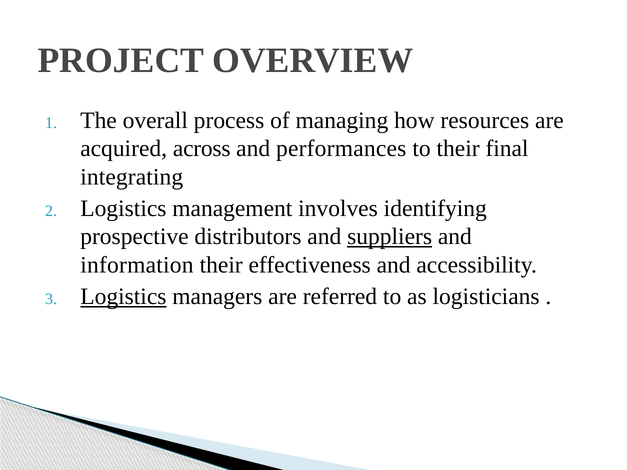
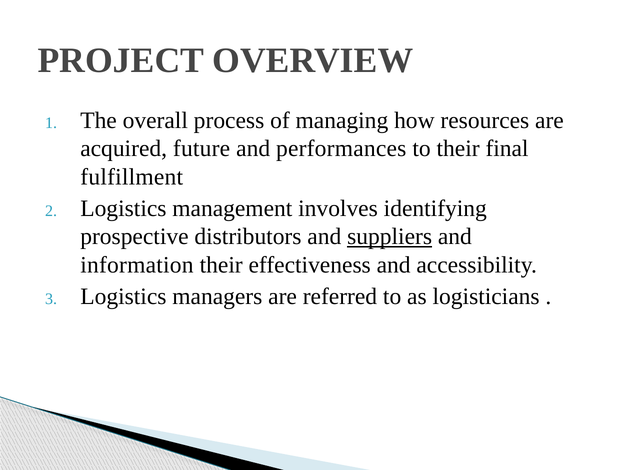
across: across -> future (202, 149)
integrating: integrating -> fulfillment (132, 177)
Logistics underline: present -> none (123, 297)
